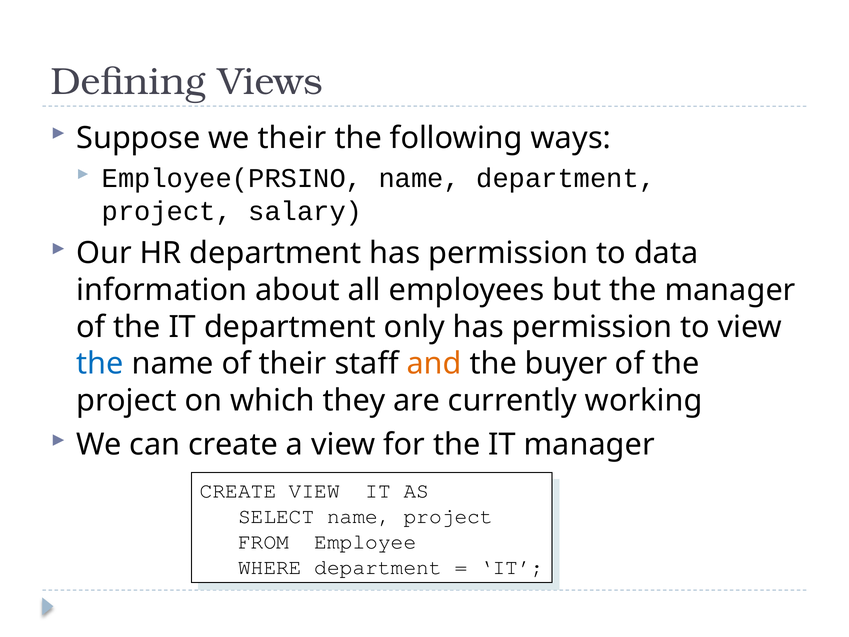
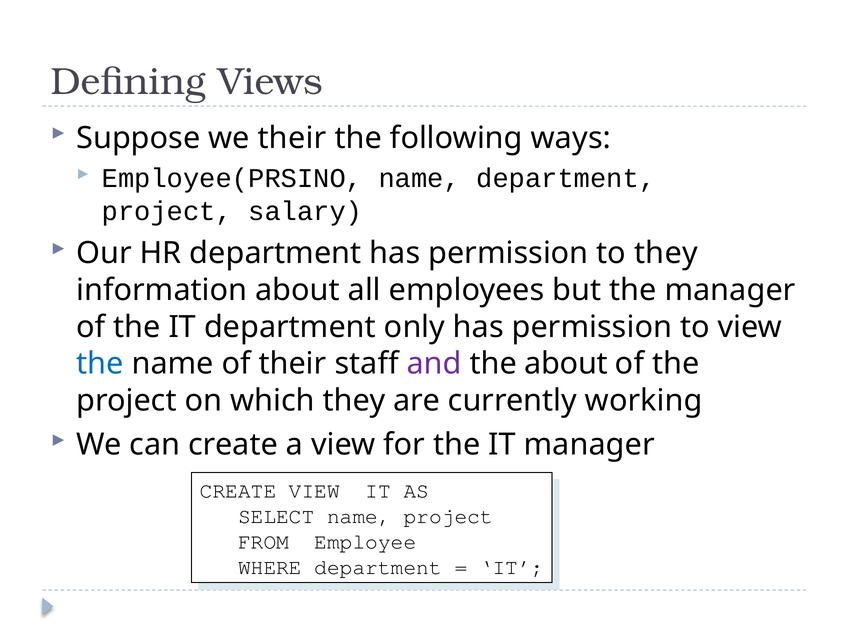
to data: data -> they (666, 253)
and colour: orange -> purple (434, 364)
the buyer: buyer -> about (566, 364)
